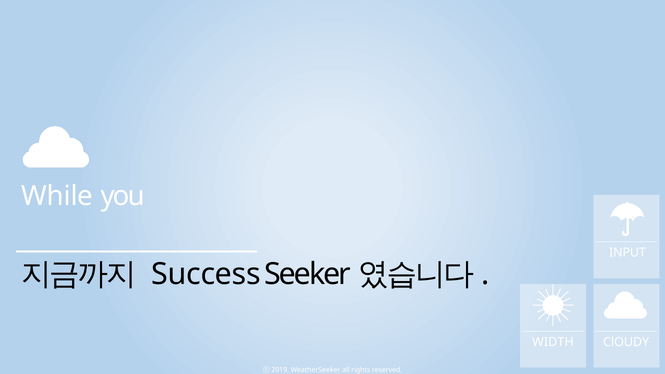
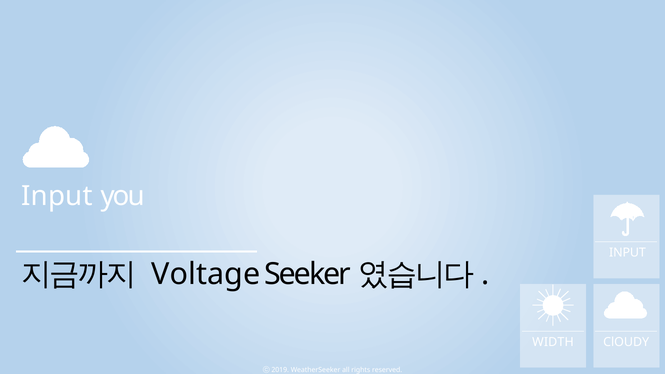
While: While -> Input (57, 196)
Success: Success -> Voltage (206, 274)
